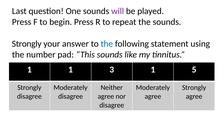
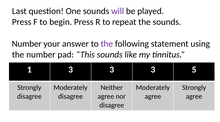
Strongly: Strongly -> Number (27, 44)
the colour: blue -> purple (107, 44)
1 1: 1 -> 3 (71, 70)
1: 1 -> 3 (153, 70)
